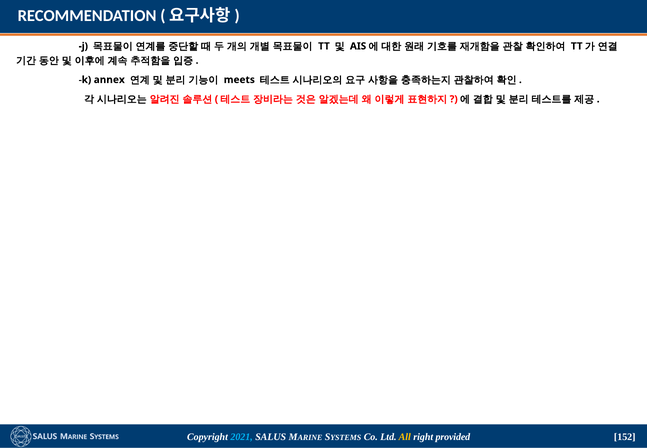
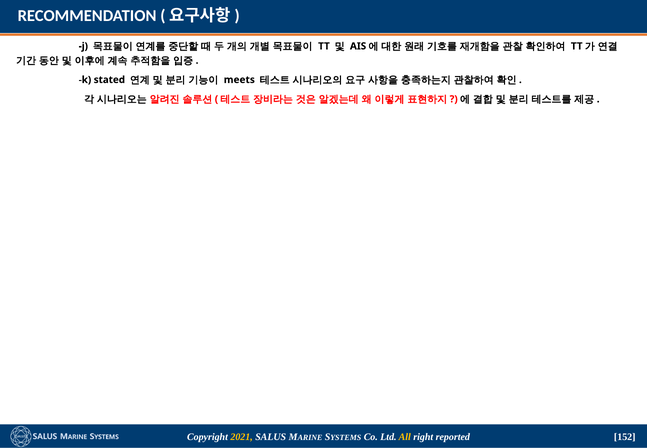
annex: annex -> stated (109, 80)
2021 colour: light blue -> yellow (242, 437)
provided: provided -> reported (453, 437)
